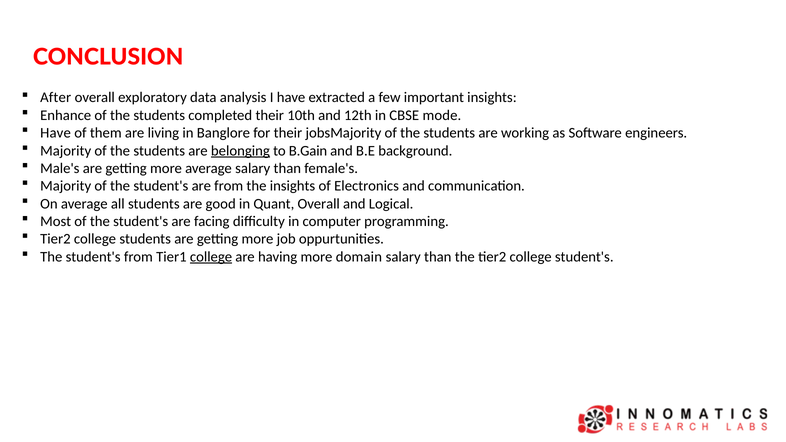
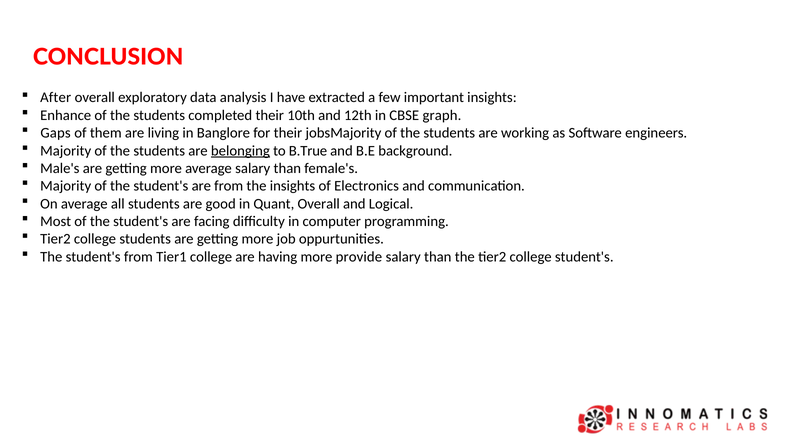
mode: mode -> graph (442, 115)
Have: Have -> Gaps (56, 133)
B.Gain: B.Gain -> B.True (308, 151)
college underline: present -> none (211, 257)
domain: domain -> provide (359, 257)
